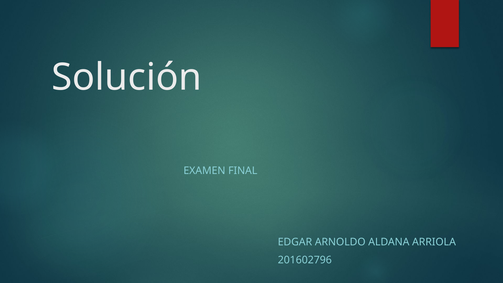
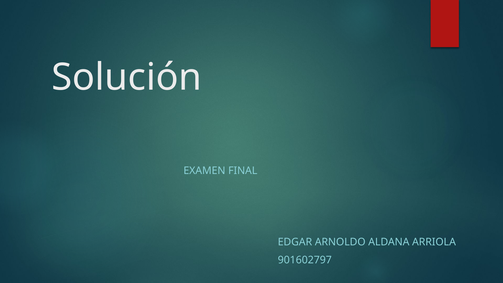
201602796: 201602796 -> 901602797 (305, 260)
